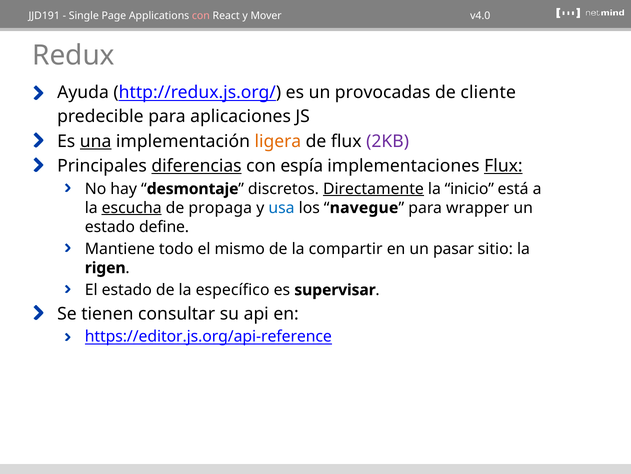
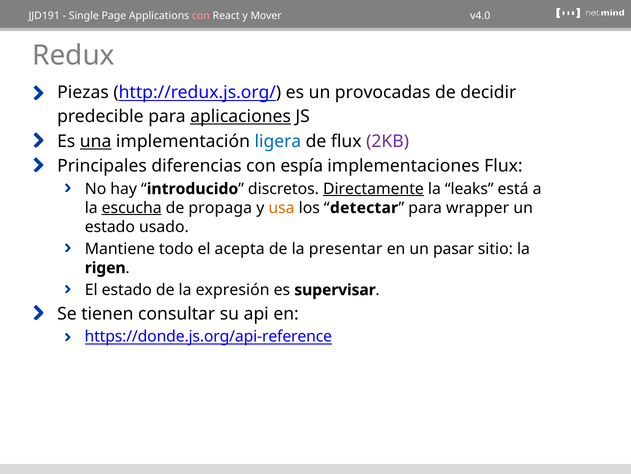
Ayuda: Ayuda -> Piezas (83, 92)
cliente: cliente -> decidir (488, 92)
aplicaciones underline: none -> present (241, 116)
ligera colour: orange -> blue (278, 141)
diferencias underline: present -> none (197, 166)
Flux underline: present -> none (503, 166)
desmontaje: desmontaje -> introducido (193, 189)
inicio: inicio -> leaks (469, 189)
usa colour: blue -> orange (281, 208)
navegue: navegue -> detectar (364, 208)
define: define -> usado (164, 226)
mismo: mismo -> acepta (240, 249)
compartir: compartir -> presentar (346, 249)
específico: específico -> expresión (233, 290)
https://editor.js.org/api-reference: https://editor.js.org/api-reference -> https://donde.js.org/api-reference (208, 336)
